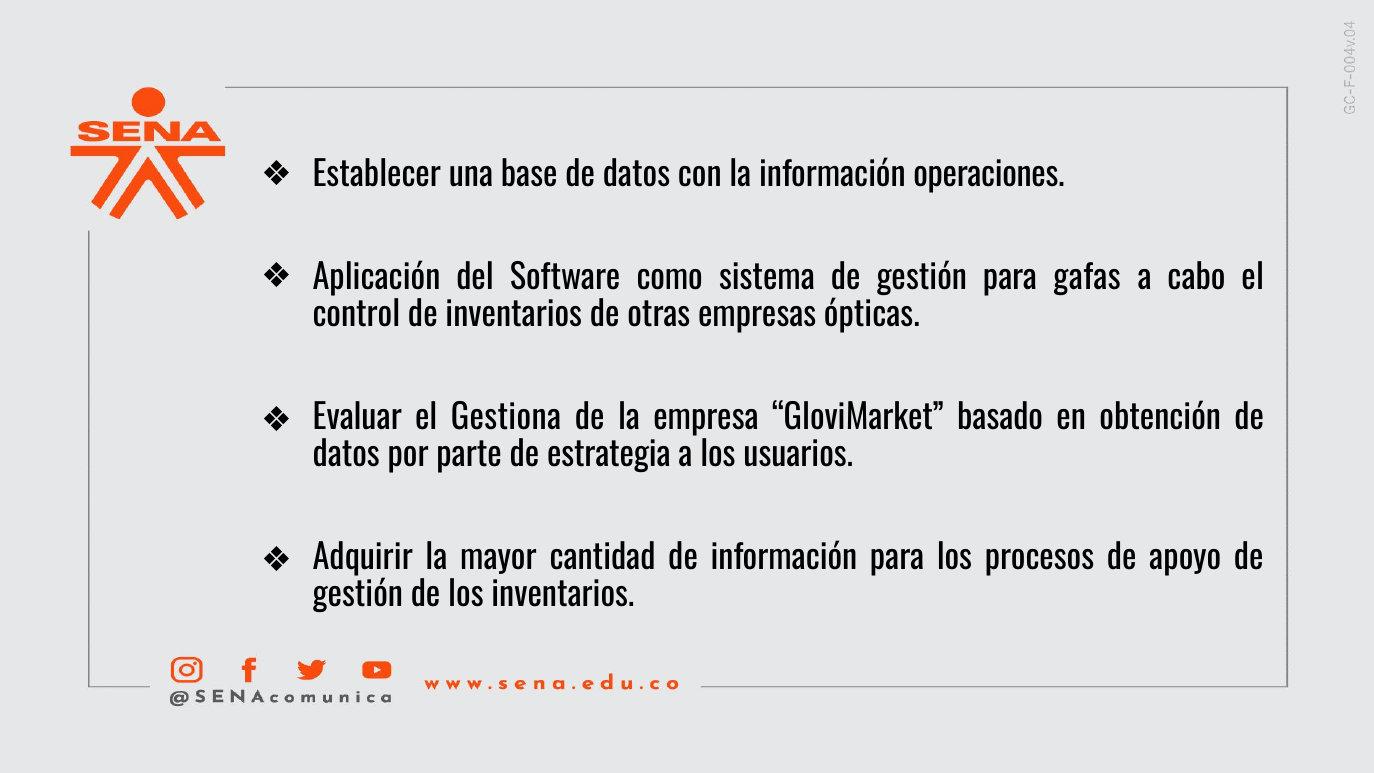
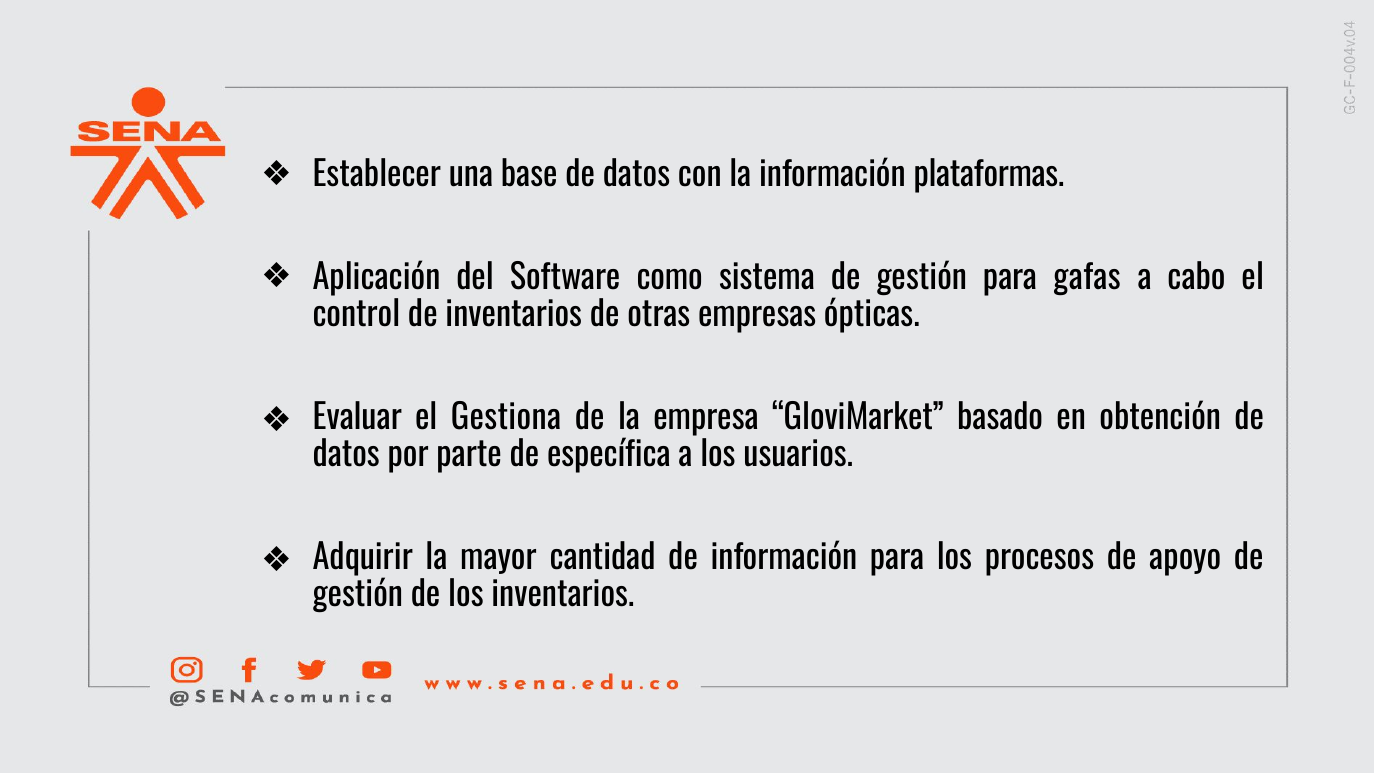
operaciones: operaciones -> plataformas (989, 175)
estrategia: estrategia -> específica (609, 455)
